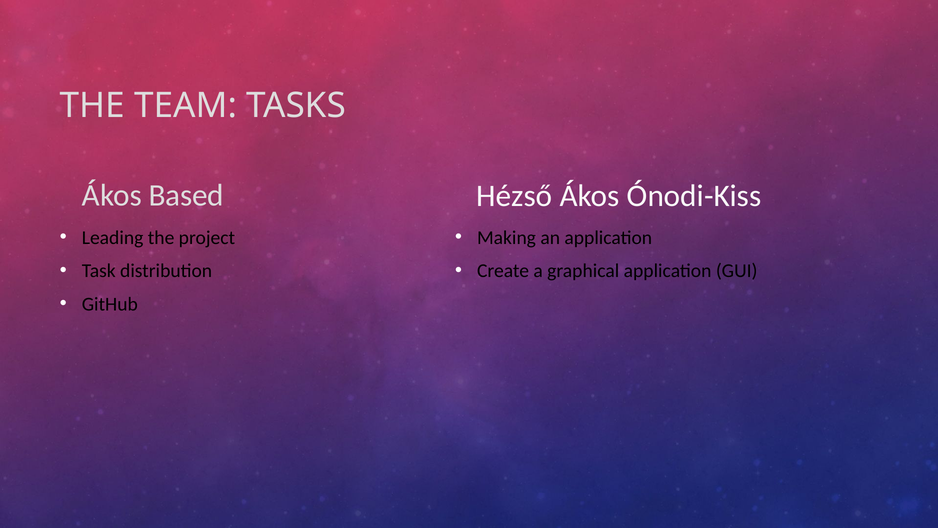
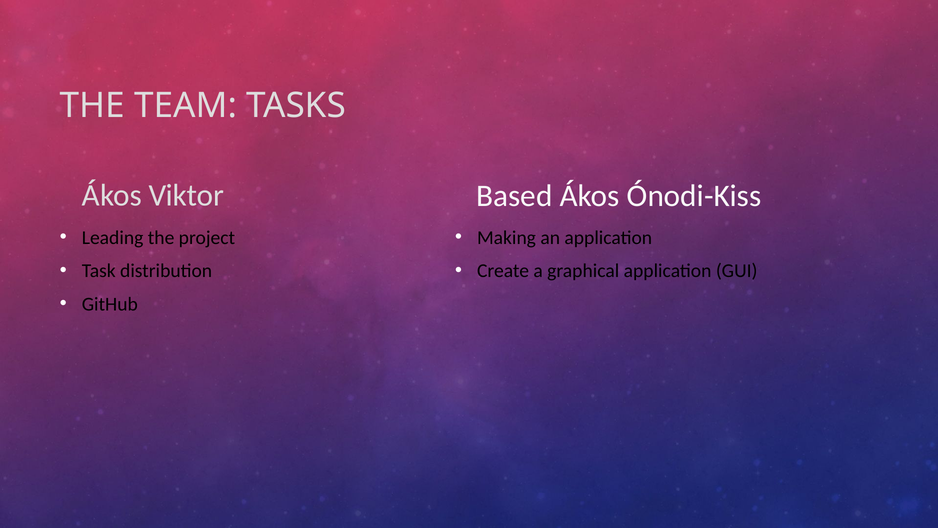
Based: Based -> Viktor (186, 195)
Hézső: Hézső -> Based (514, 196)
